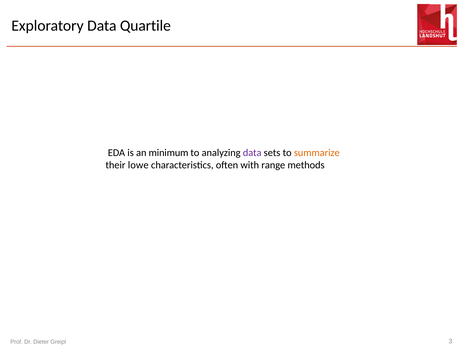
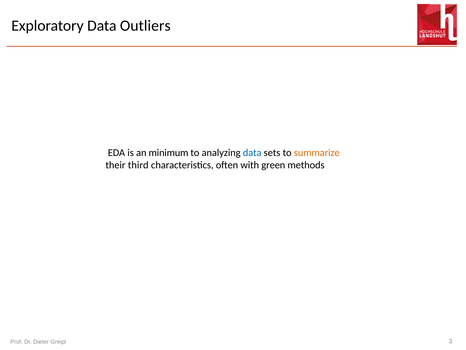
Quartile: Quartile -> Outliers (145, 26)
data colour: purple -> blue (252, 153)
lowe: lowe -> third (138, 165)
range: range -> green (273, 165)
